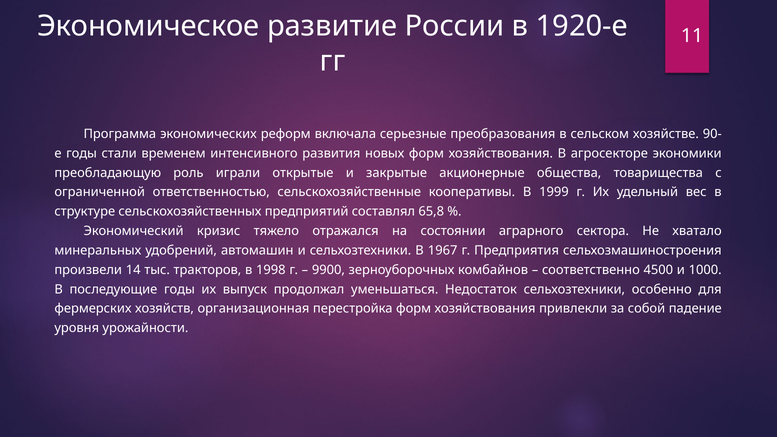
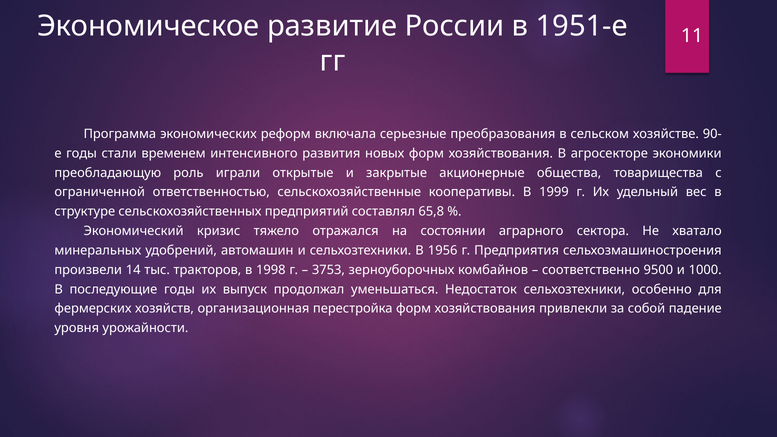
1920-е: 1920-е -> 1951-е (582, 26)
1967: 1967 -> 1956 (443, 250)
9900: 9900 -> 3753 (328, 270)
4500: 4500 -> 9500 (658, 270)
